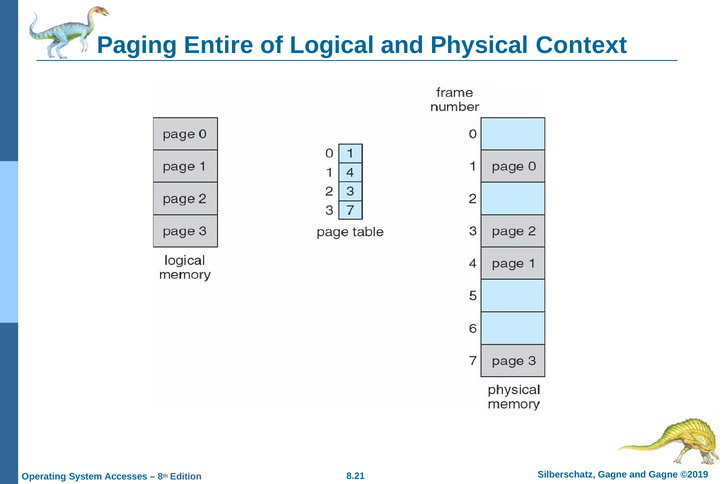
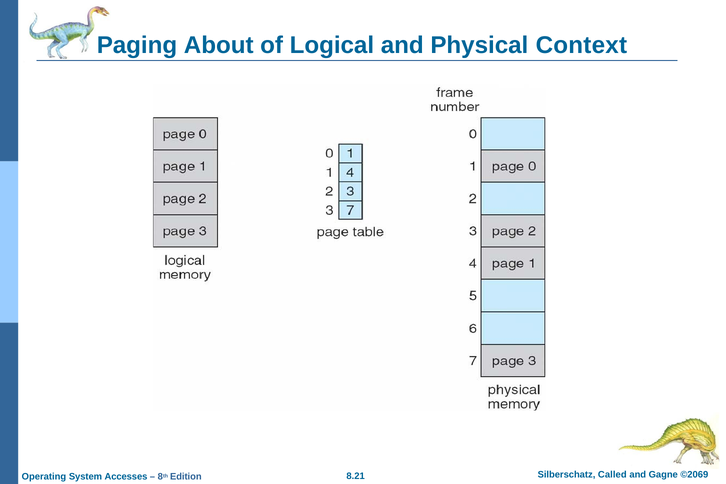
Entire: Entire -> About (219, 46)
Silberschatz Gagne: Gagne -> Called (612, 474)
©2019: ©2019 -> ©2069 (694, 474)
